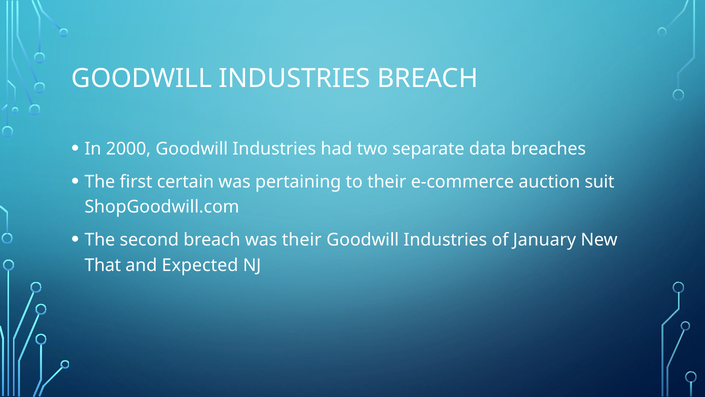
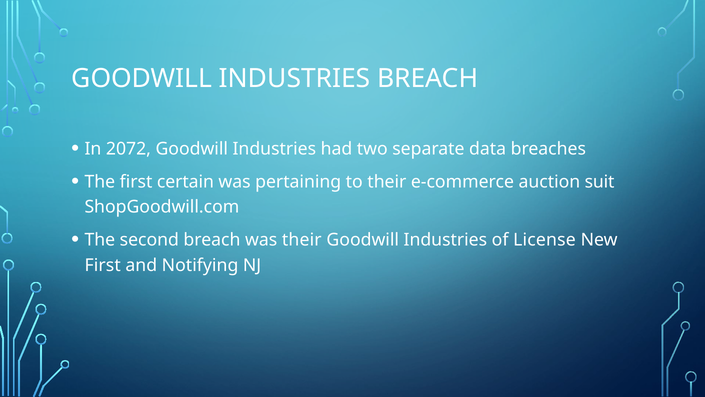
2000: 2000 -> 2072 (128, 149)
January: January -> License (544, 240)
That: That -> First (103, 265)
Expected: Expected -> Notifying (200, 265)
